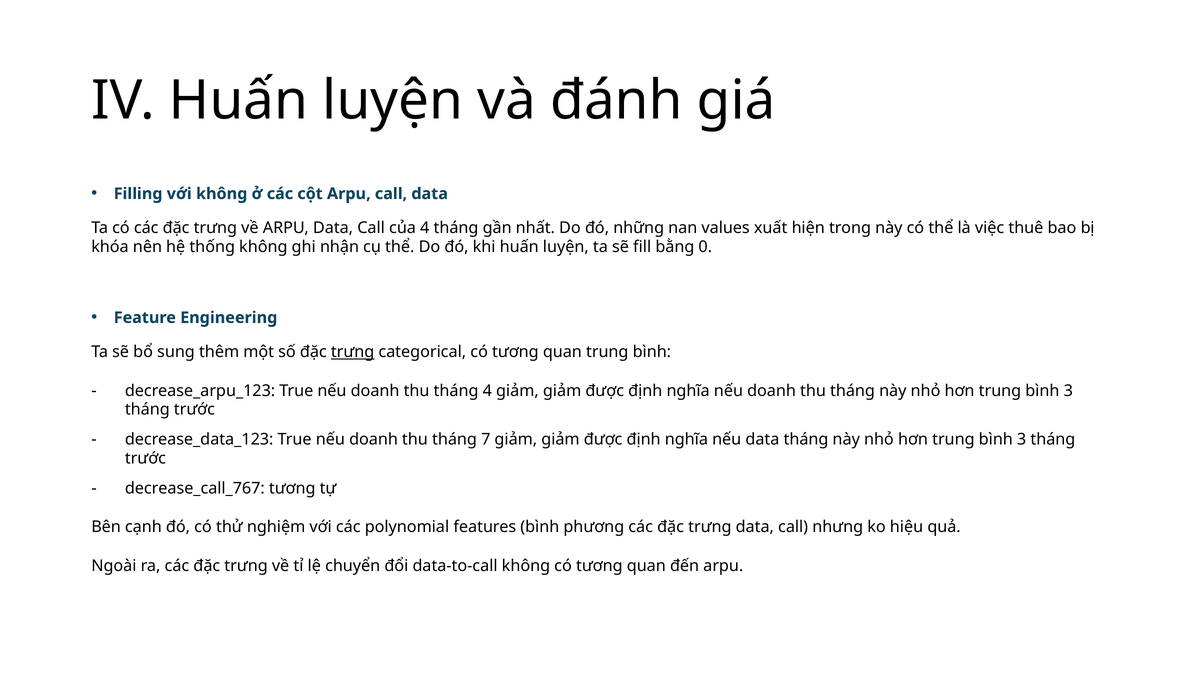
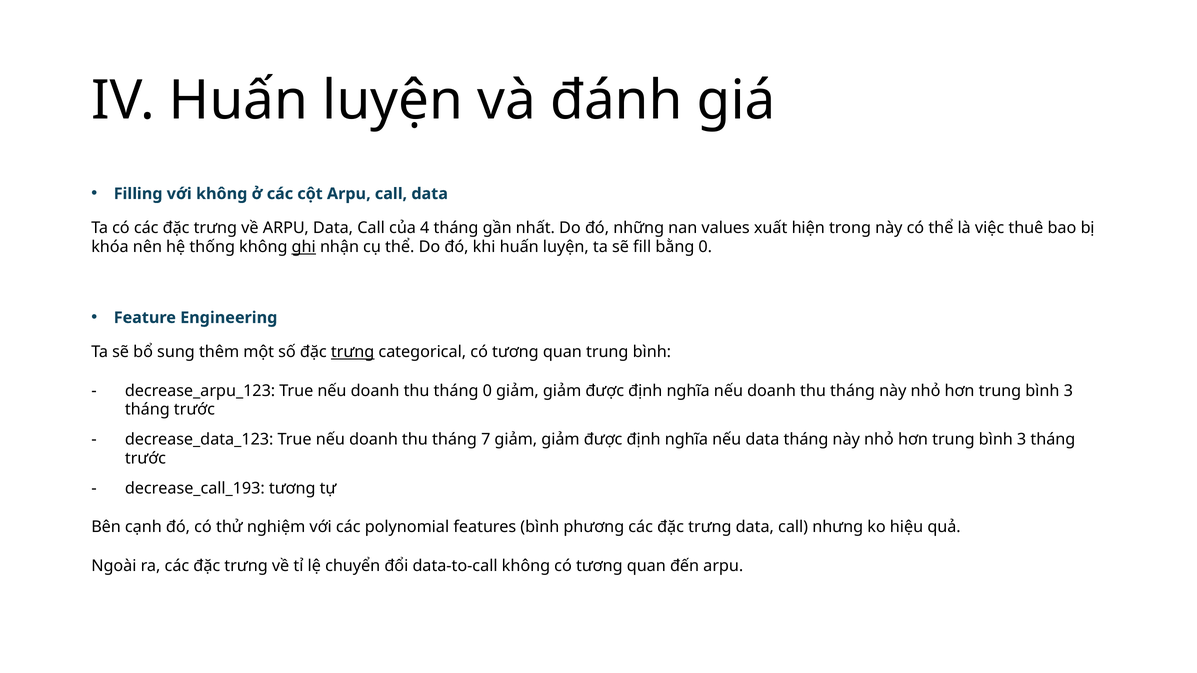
ghi underline: none -> present (304, 247)
tháng 4: 4 -> 0 (487, 391)
decrease_call_767: decrease_call_767 -> decrease_call_193 (195, 488)
